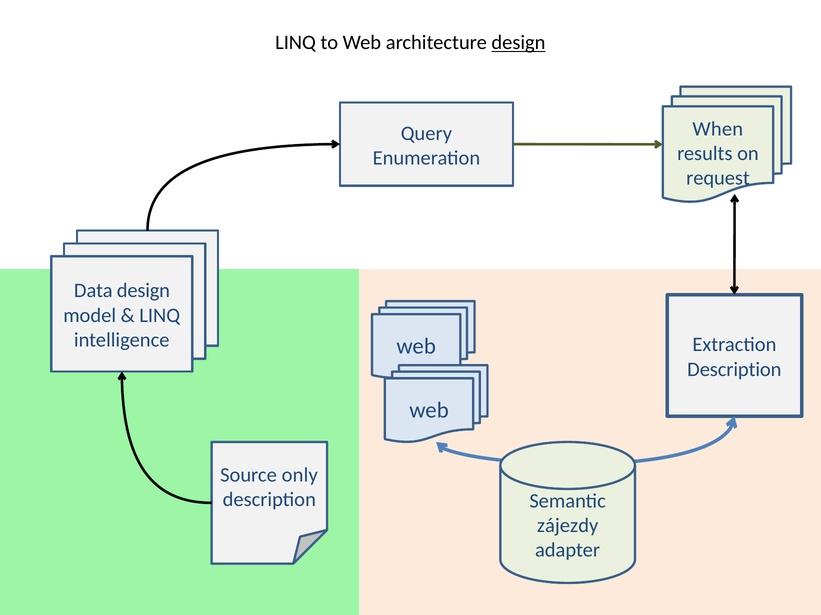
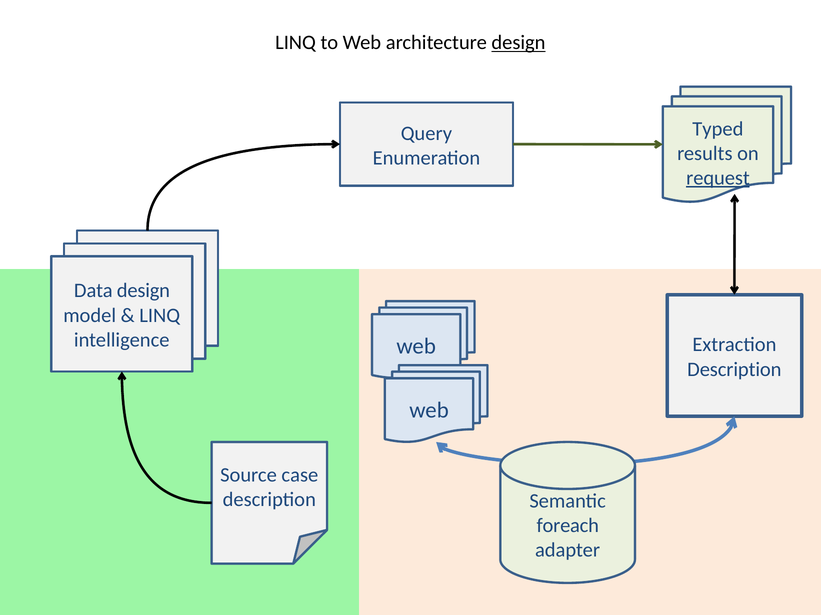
When: When -> Typed (718, 129)
request underline: none -> present (718, 178)
only: only -> case (300, 476)
zájezdy: zájezdy -> foreach (568, 526)
